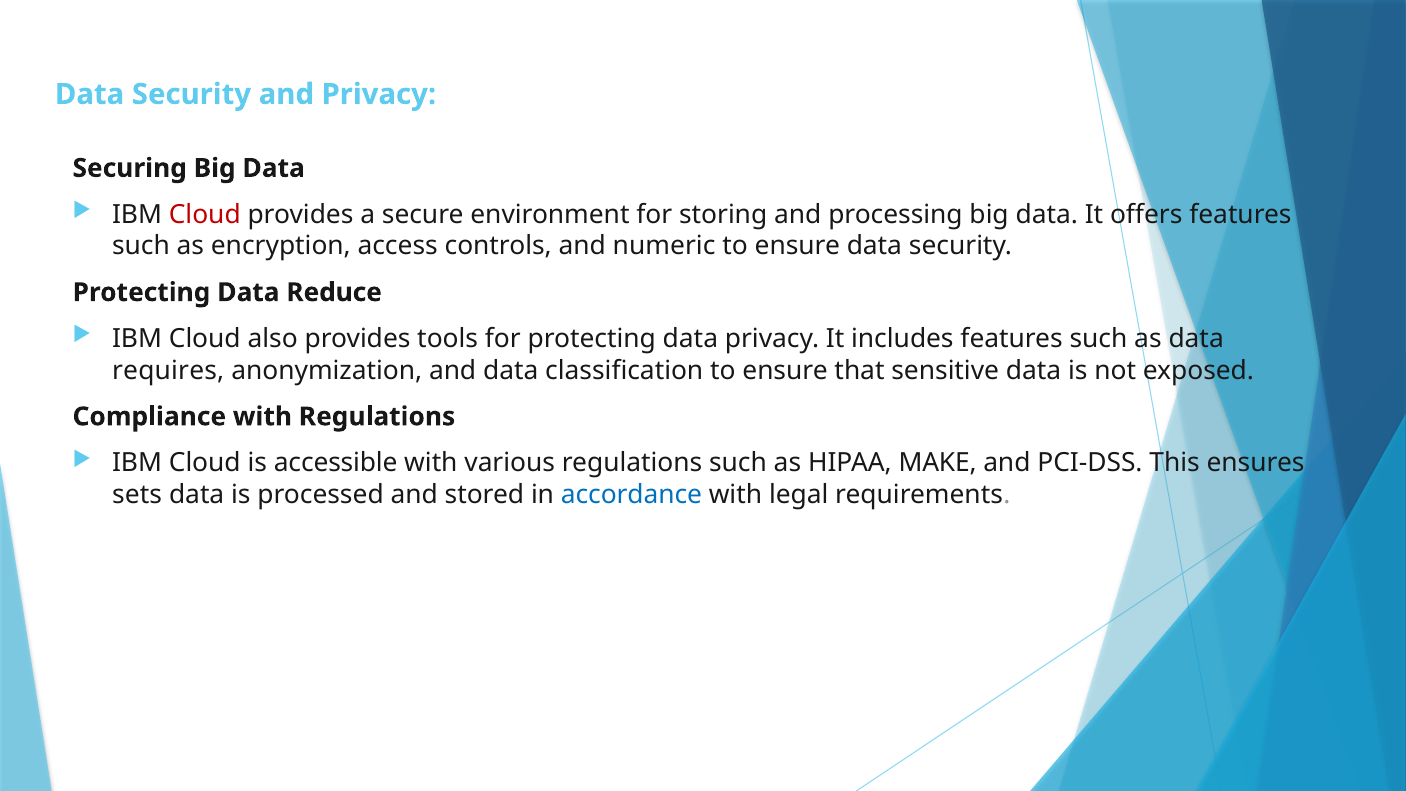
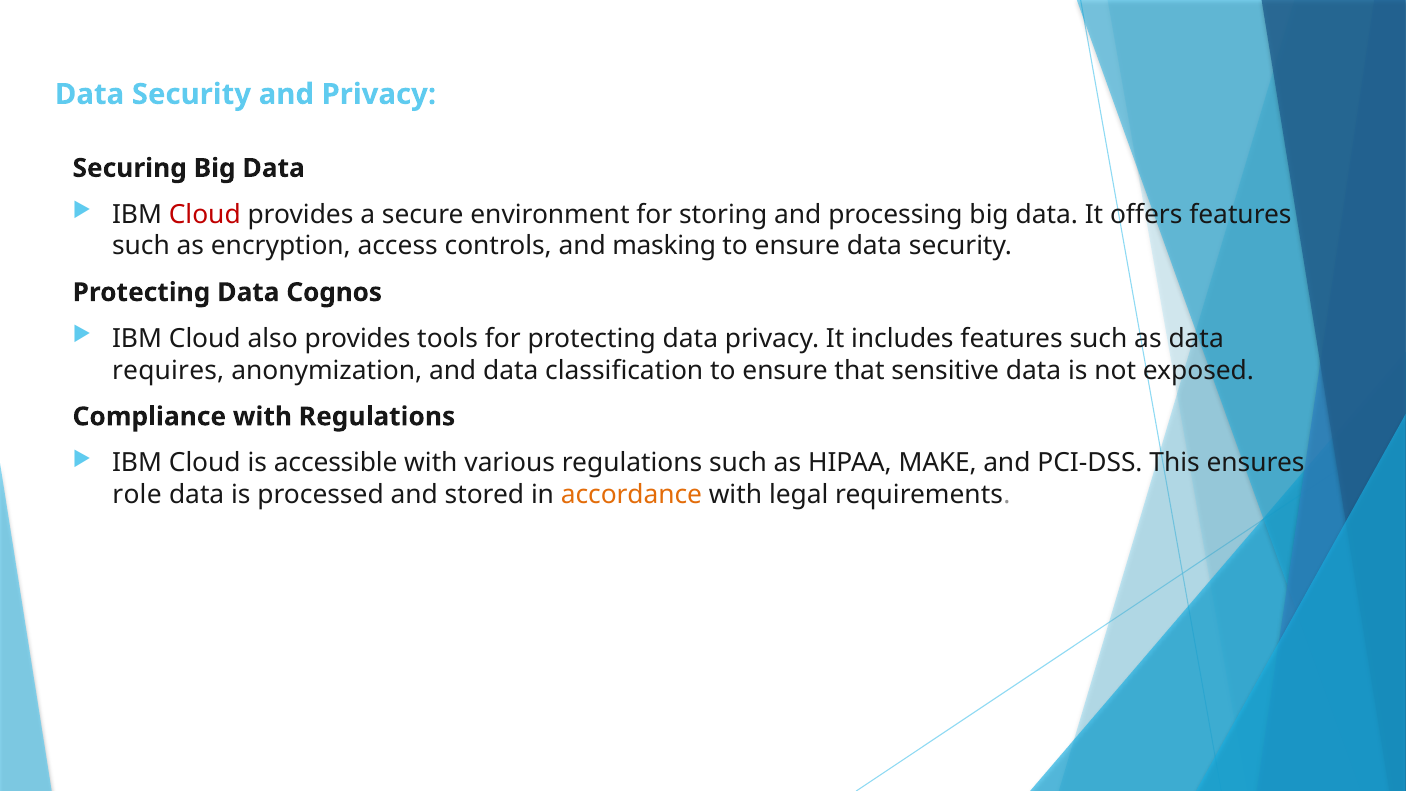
numeric: numeric -> masking (664, 246)
Reduce: Reduce -> Cognos (334, 292)
sets: sets -> role (137, 495)
accordance colour: blue -> orange (631, 495)
